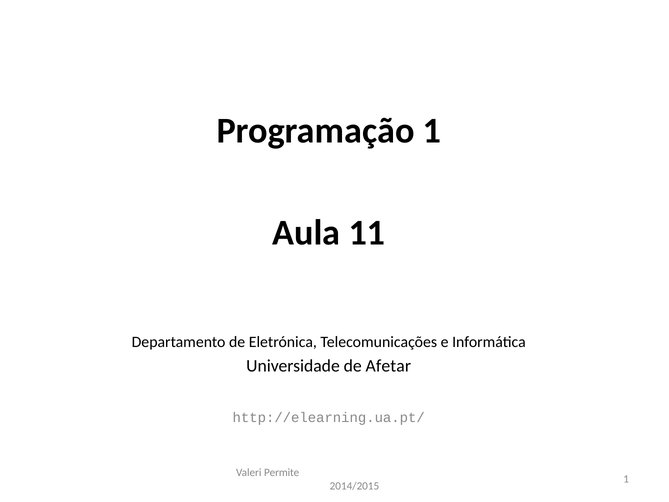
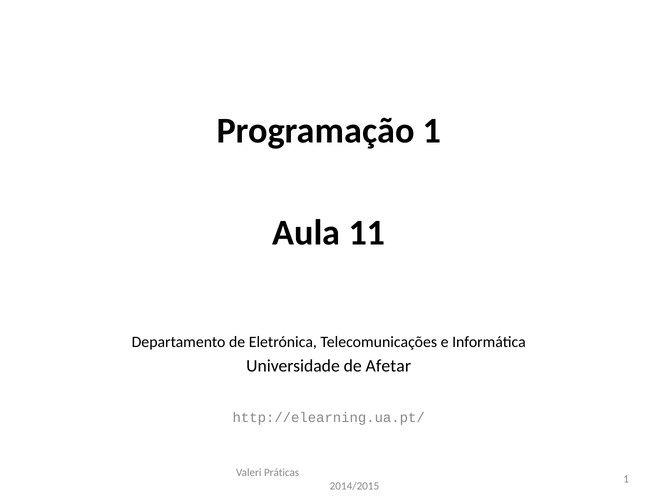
Permite: Permite -> Práticas (282, 472)
